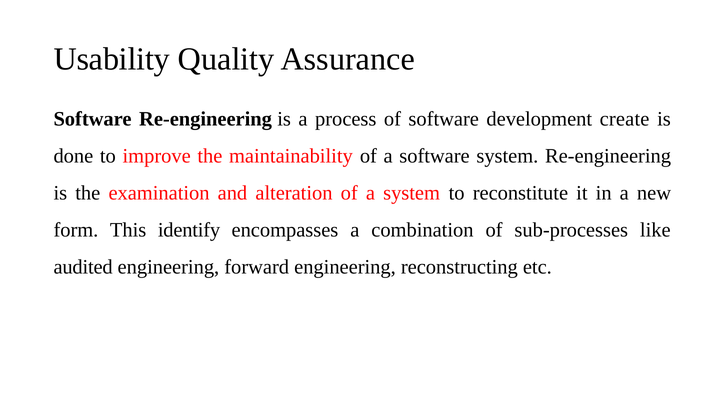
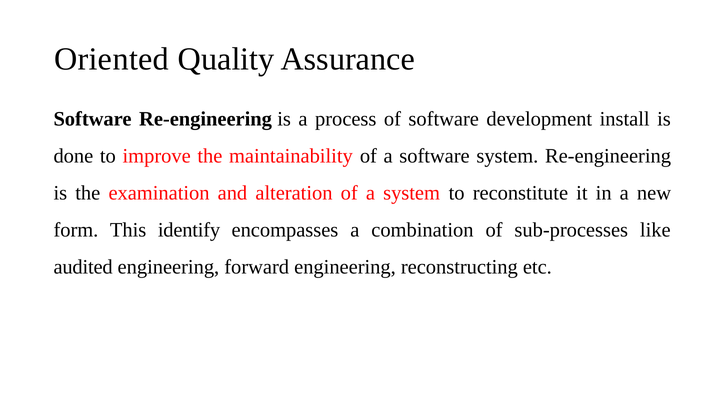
Usability: Usability -> Oriented (112, 59)
create: create -> install (625, 119)
